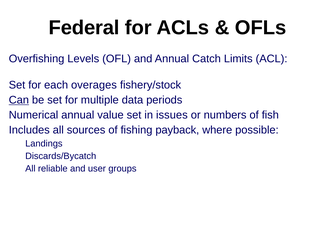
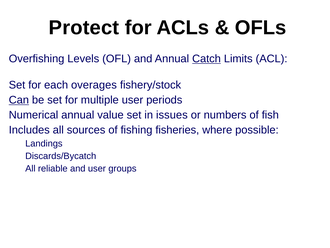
Federal: Federal -> Protect (84, 28)
Catch underline: none -> present (206, 59)
multiple data: data -> user (133, 100)
payback: payback -> fisheries (177, 130)
